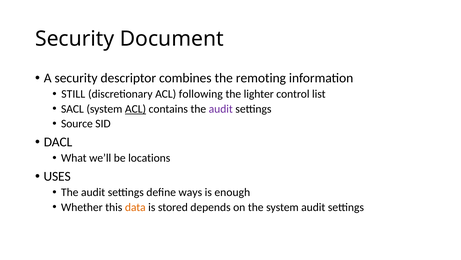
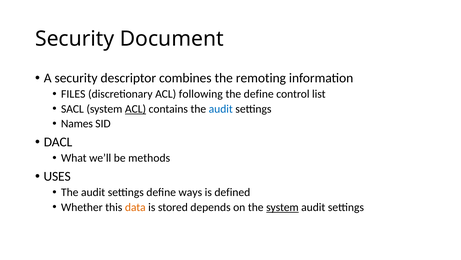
STILL: STILL -> FILES (73, 94)
the lighter: lighter -> define (259, 94)
audit colour: purple -> blue (221, 109)
Source: Source -> Names (77, 124)
locations: locations -> methods (149, 158)
enough: enough -> defined (232, 192)
system underline: none -> present (282, 207)
